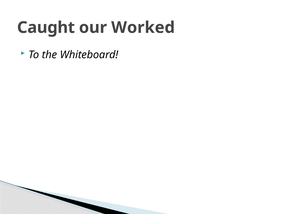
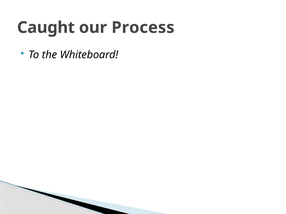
Worked: Worked -> Process (143, 28)
